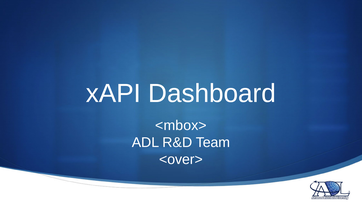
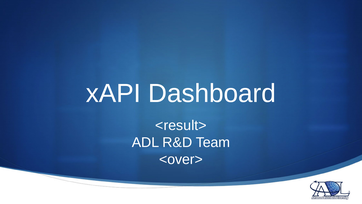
<mbox>: <mbox> -> <result> (181, 125)
